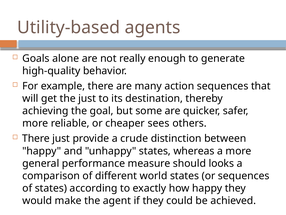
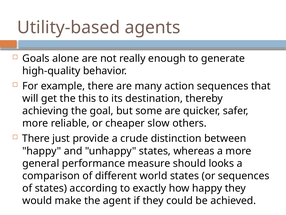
the just: just -> this (87, 98)
sees: sees -> slow (159, 123)
